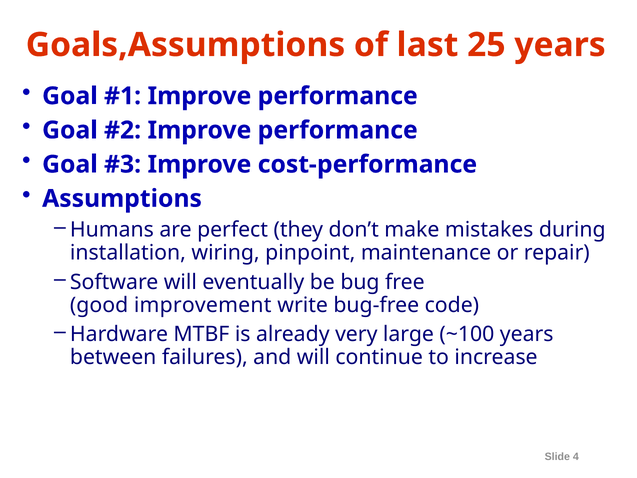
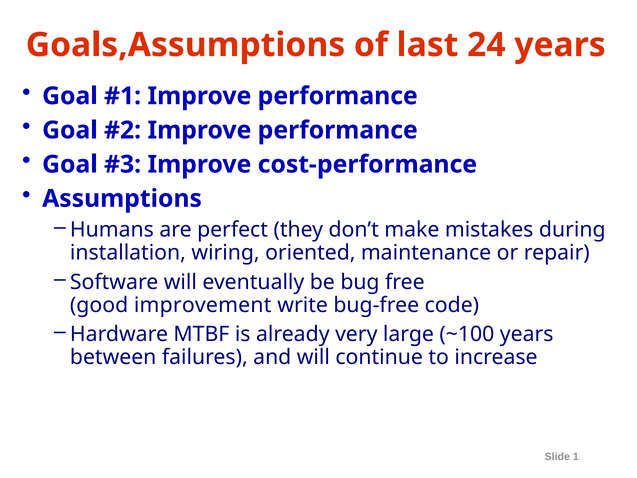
25: 25 -> 24 (486, 45)
pinpoint: pinpoint -> oriented (310, 253)
4: 4 -> 1 (576, 456)
